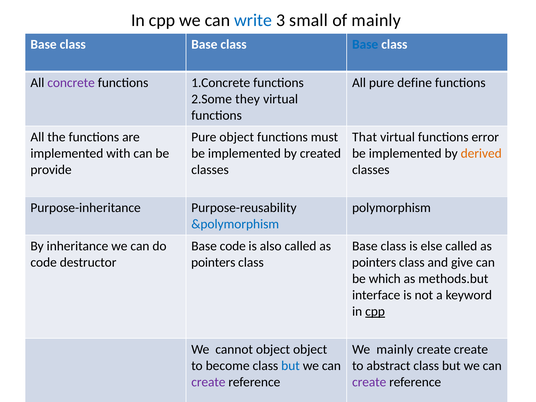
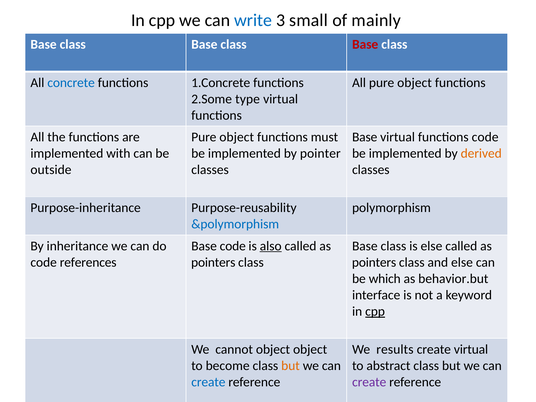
Base colour: blue -> red (365, 45)
concrete colour: purple -> blue (71, 83)
All pure define: define -> object (415, 83)
they: they -> type (248, 99)
That: That -> Base (365, 137)
functions error: error -> code (485, 137)
created: created -> pointer (320, 153)
provide: provide -> outside (51, 170)
also underline: none -> present (271, 246)
destructor: destructor -> references (88, 262)
and give: give -> else (462, 262)
methods.but: methods.but -> behavior.but (453, 279)
We mainly: mainly -> results (395, 349)
create create: create -> virtual (471, 349)
but colour: blue -> orange (291, 366)
create colour: purple -> blue (208, 382)
